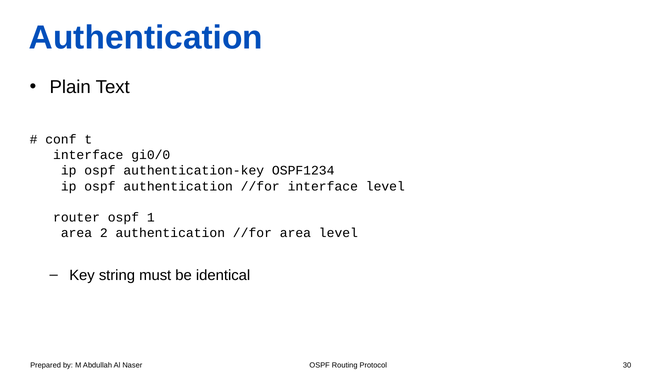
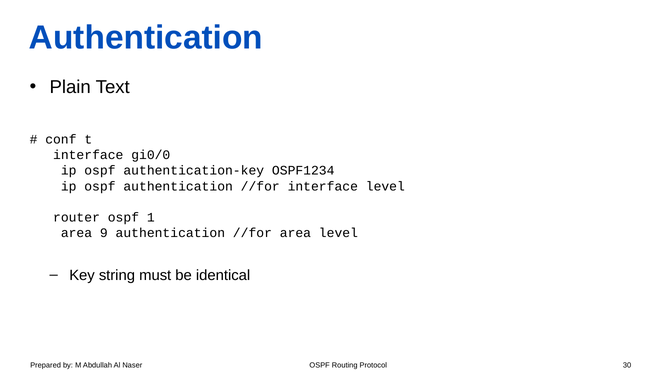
2: 2 -> 9 (104, 233)
